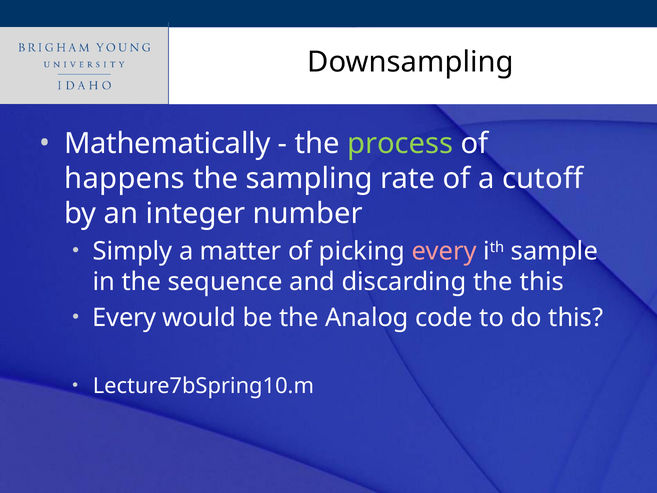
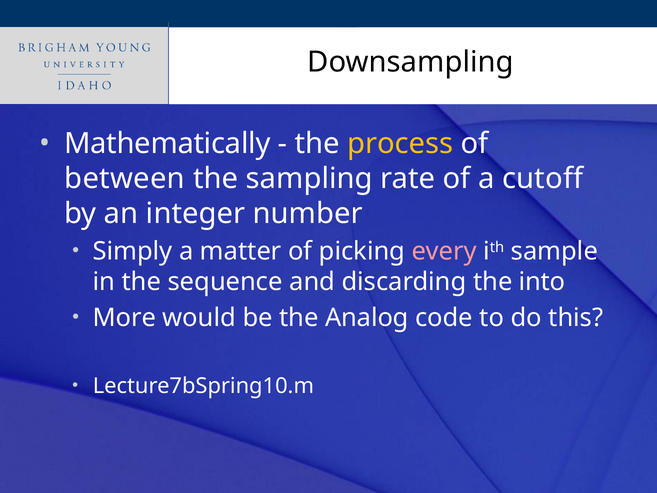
process colour: light green -> yellow (400, 143)
happens: happens -> between (125, 178)
the this: this -> into (542, 282)
Every: Every -> More (124, 318)
